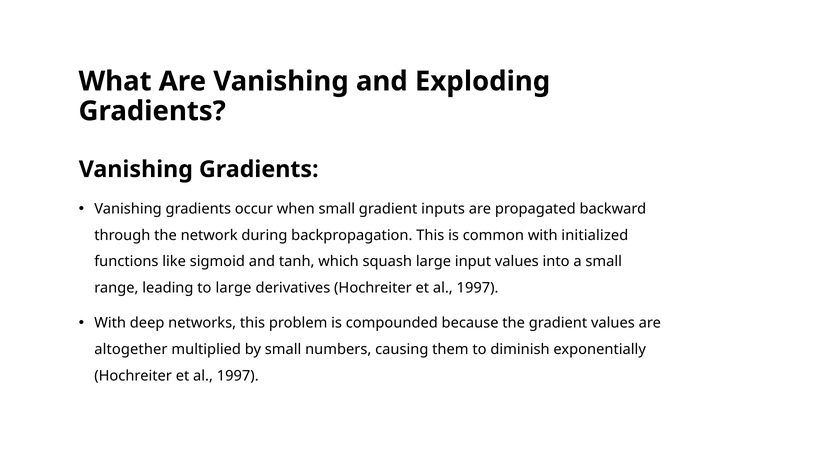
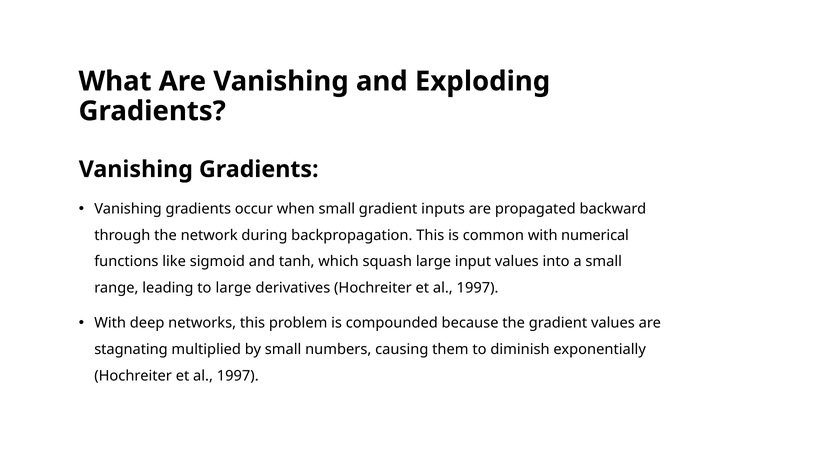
initialized: initialized -> numerical (595, 235)
altogether: altogether -> stagnating (131, 349)
